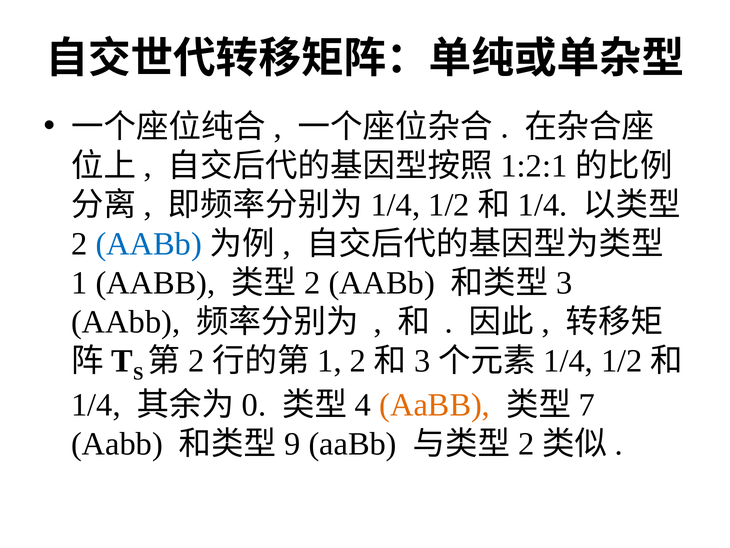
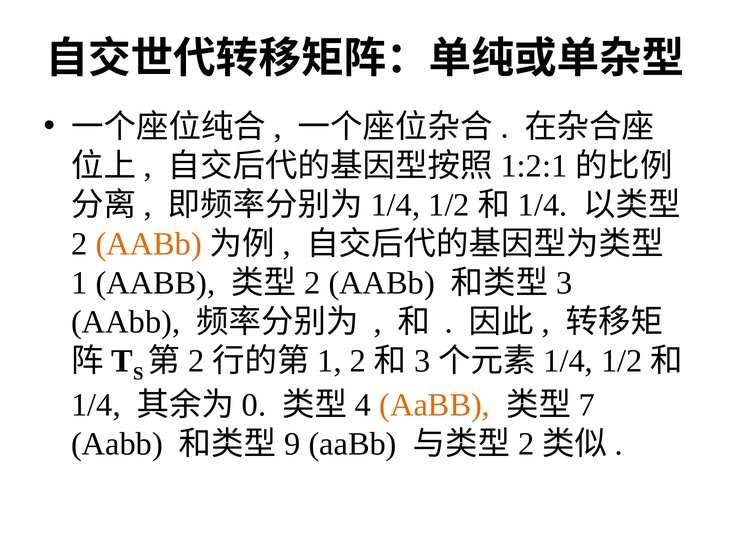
AABb colour: blue -> orange (149, 244)
